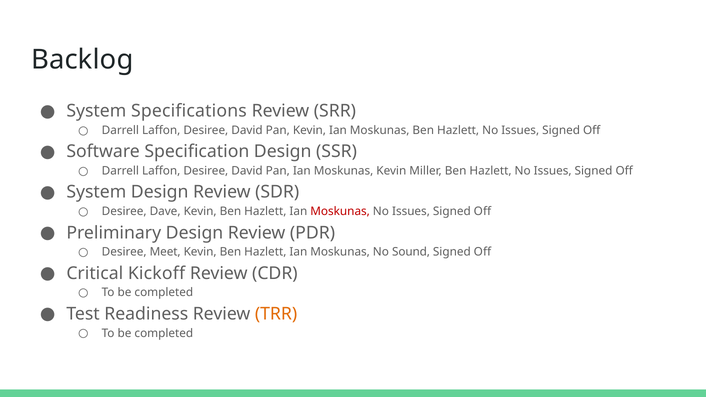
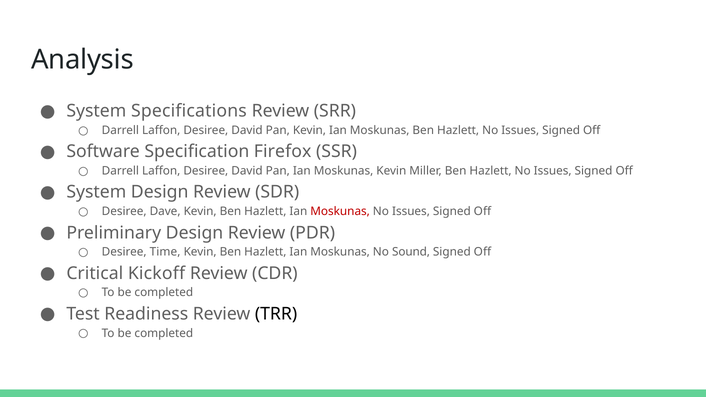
Backlog: Backlog -> Analysis (83, 60)
Specification Design: Design -> Firefox (283, 152)
Meet: Meet -> Time (165, 252)
TRR colour: orange -> black (276, 314)
